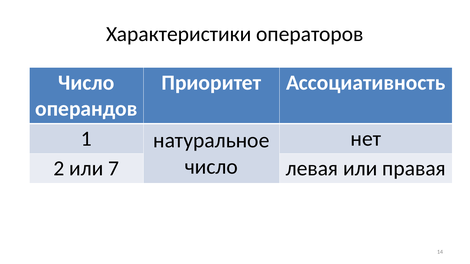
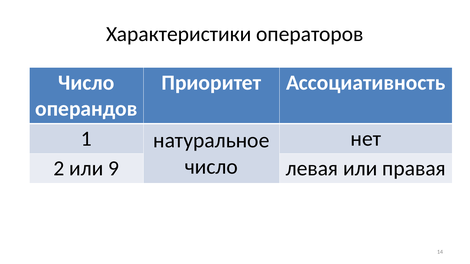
7: 7 -> 9 (114, 169)
